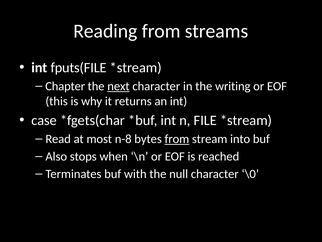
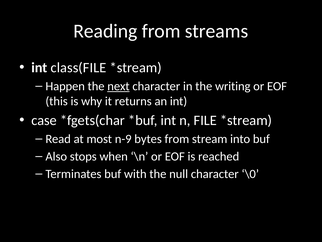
fputs(FILE: fputs(FILE -> class(FILE (79, 68)
Chapter: Chapter -> Happen (65, 86)
n-8: n-8 -> n-9 (123, 139)
from underline: present -> none (177, 139)
